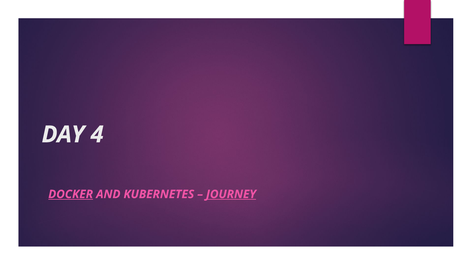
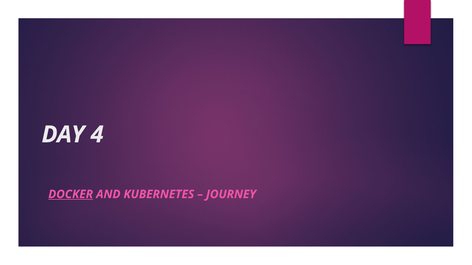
JOURNEY underline: present -> none (231, 195)
